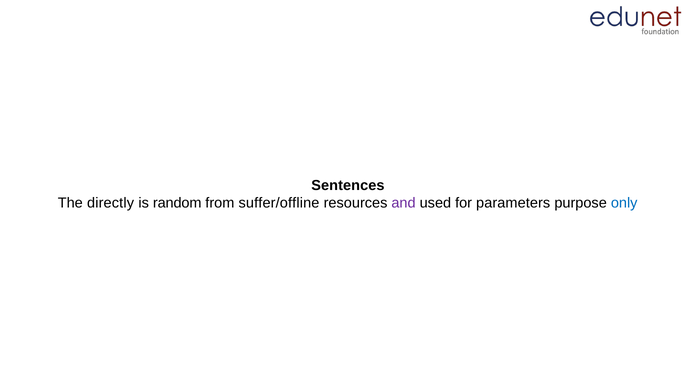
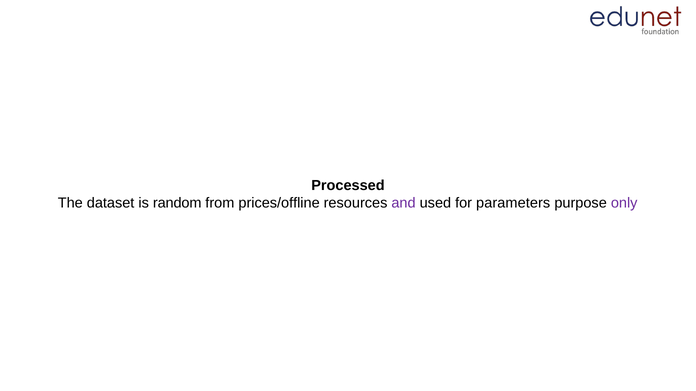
Sentences: Sentences -> Processed (348, 186)
directly: directly -> dataset (111, 203)
suffer/offline: suffer/offline -> prices/offline (279, 203)
only colour: blue -> purple (624, 203)
